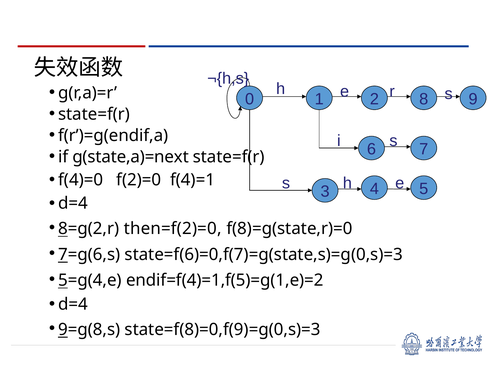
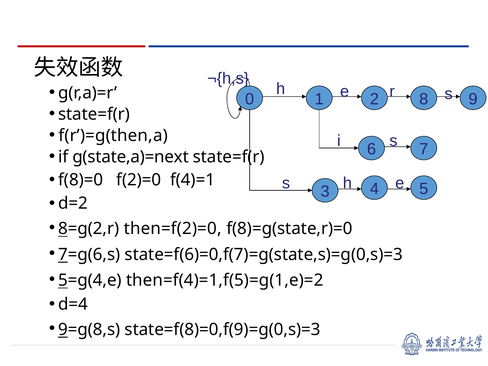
f(r’)=g(endif,a: f(r’)=g(endif,a -> f(r’)=g(then,a (113, 136)
f(4)=0: f(4)=0 -> f(8)=0 (81, 180)
d=4: d=4 -> d=2 (73, 203)
endif=f(4)=1,f(5)=g(1,e)=2: endif=f(4)=1,f(5)=g(1,e)=2 -> then=f(4)=1,f(5)=g(1,e)=2 (225, 280)
